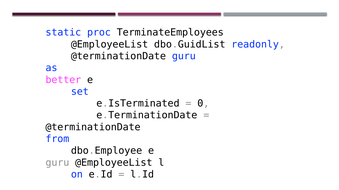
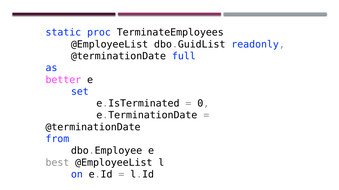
@terminationDate guru: guru -> full (184, 56)
guru: guru -> best (57, 163)
